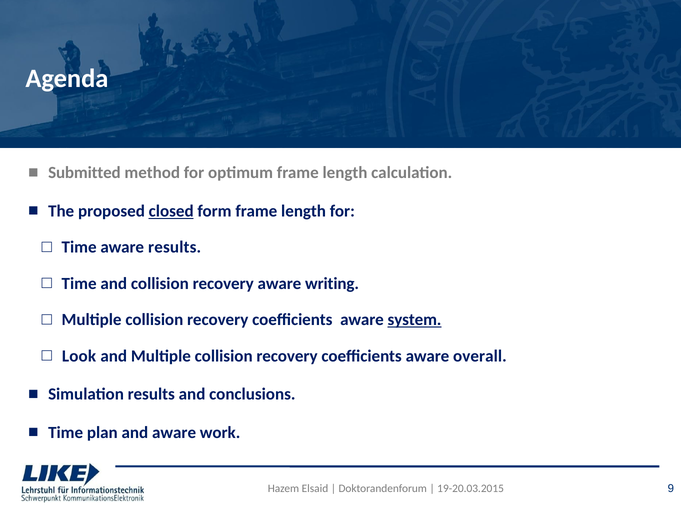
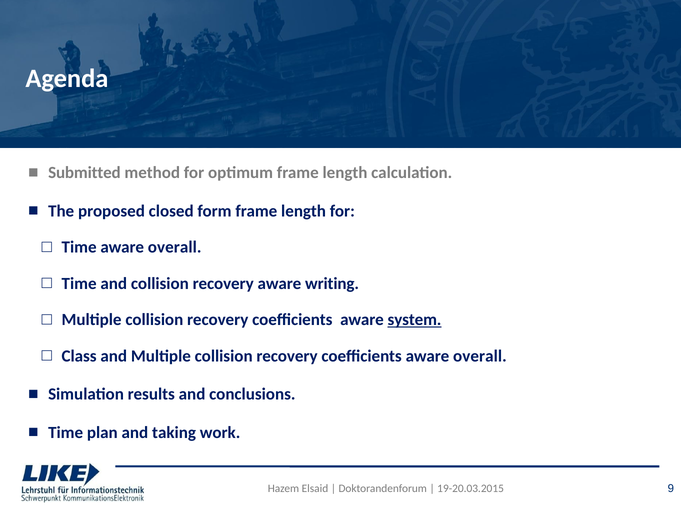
closed underline: present -> none (171, 211)
Time aware results: results -> overall (175, 248)
Look: Look -> Class (79, 357)
and aware: aware -> taking (174, 433)
